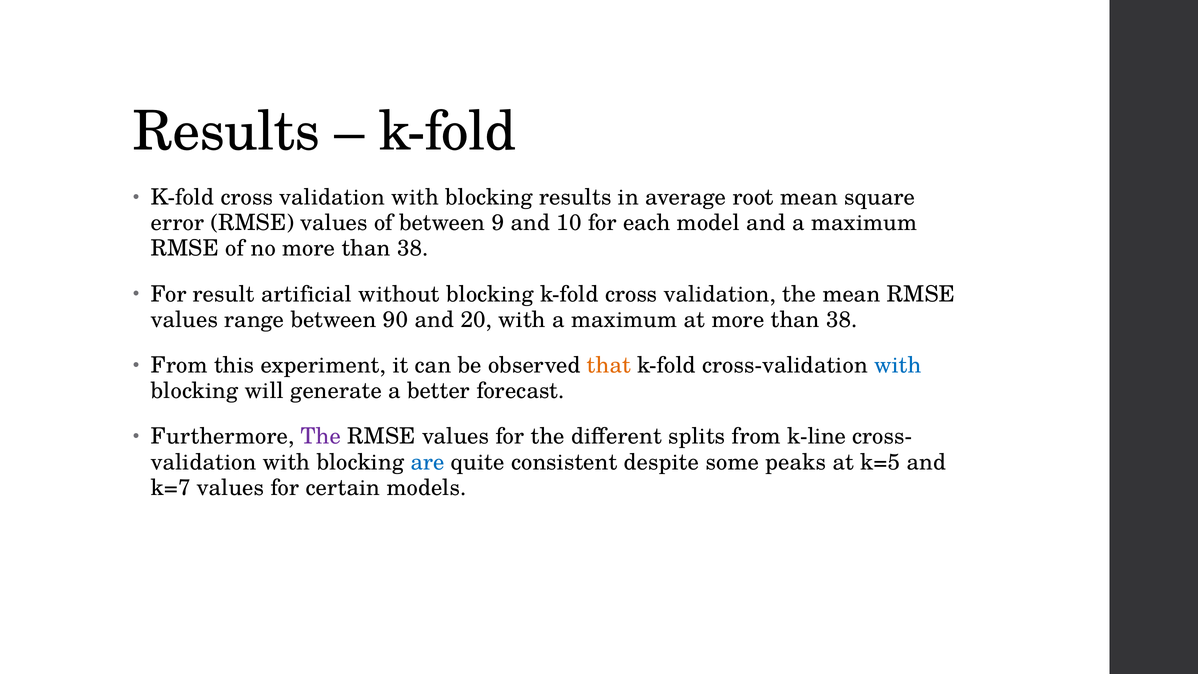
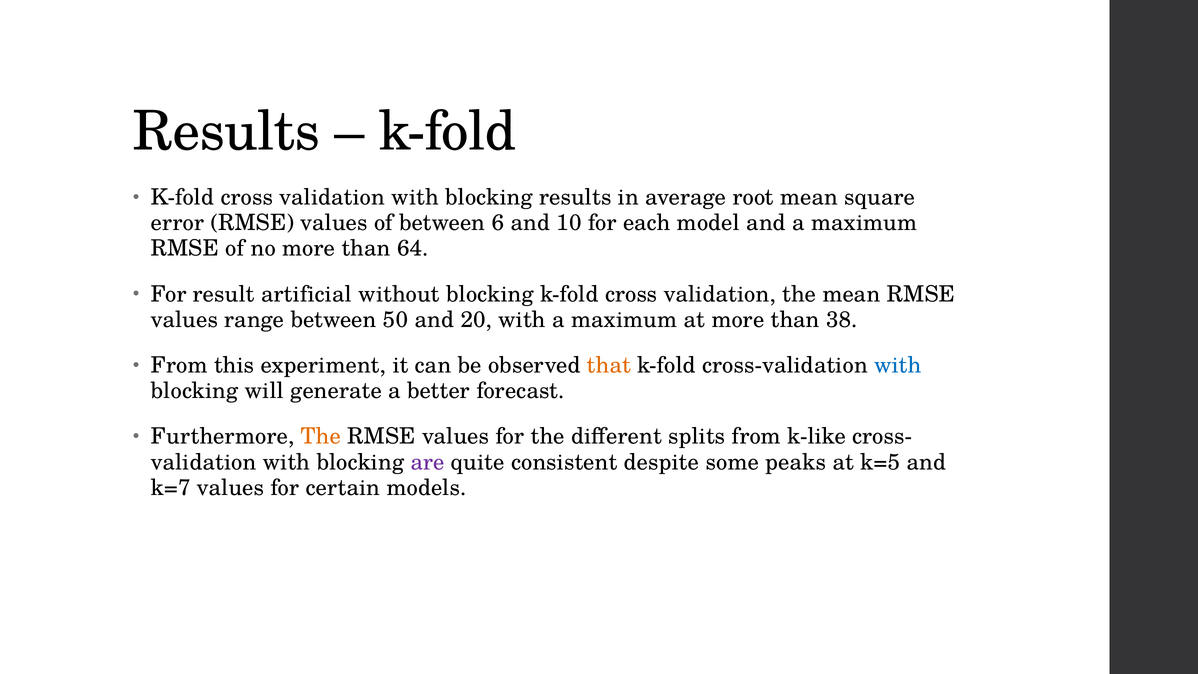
9: 9 -> 6 (498, 223)
no more than 38: 38 -> 64 (413, 248)
90: 90 -> 50 (395, 320)
The colour: purple -> orange (321, 436)
k-line: k-line -> k-like (817, 436)
are colour: blue -> purple (427, 462)
